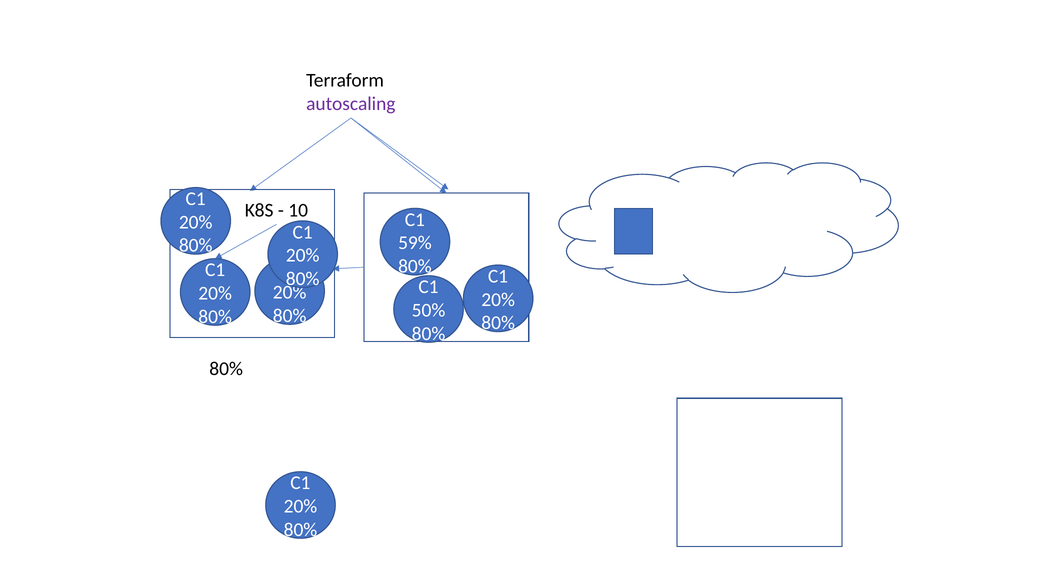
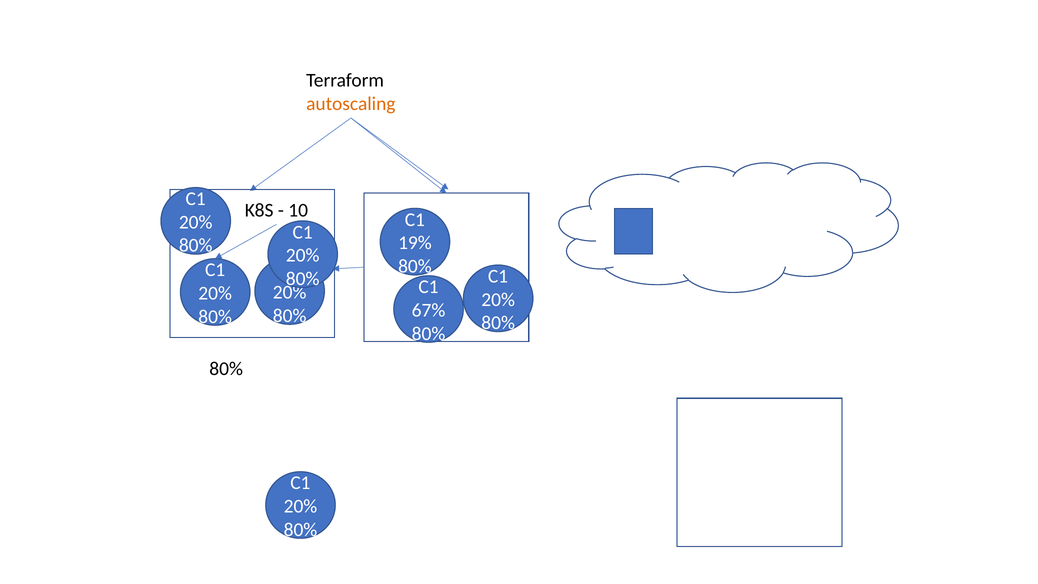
autoscaling colour: purple -> orange (351, 104)
59%: 59% -> 19% (415, 243)
50%: 50% -> 67% (429, 310)
